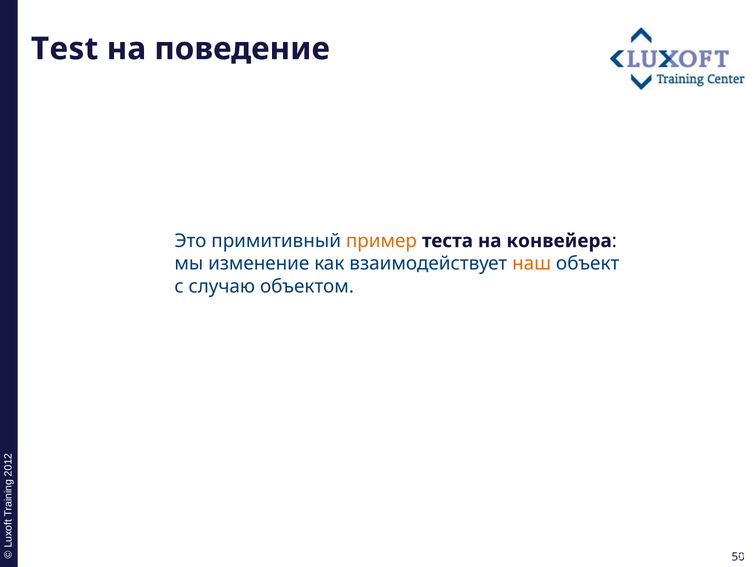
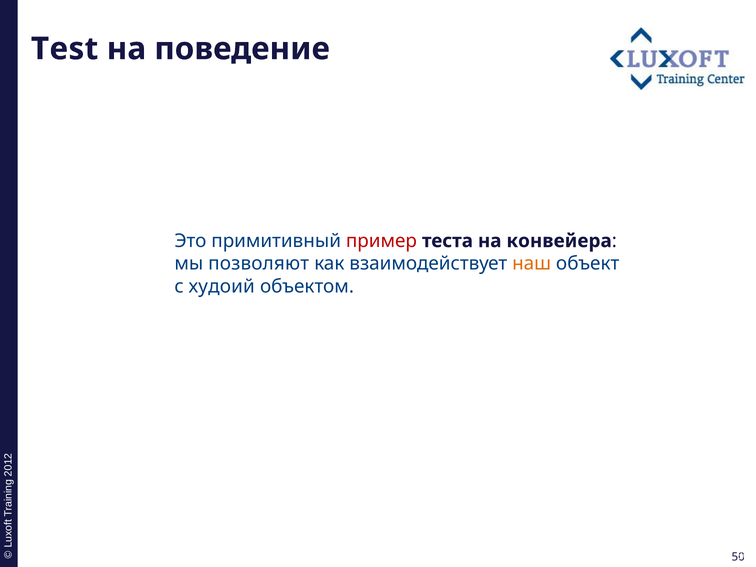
пример colour: orange -> red (381, 241)
изменение: изменение -> позволяют (259, 264)
случаю: случаю -> худоий (222, 286)
